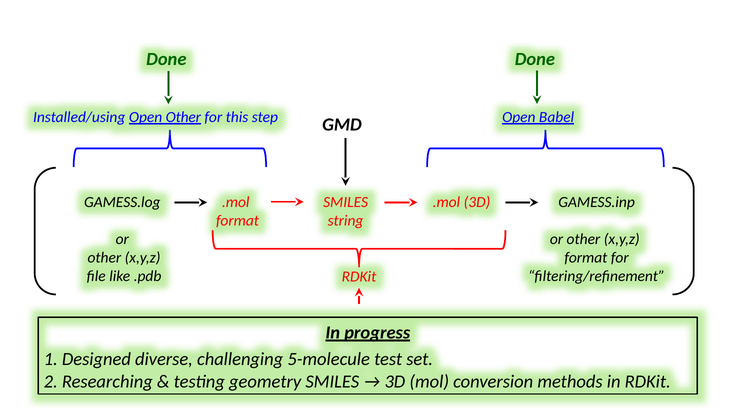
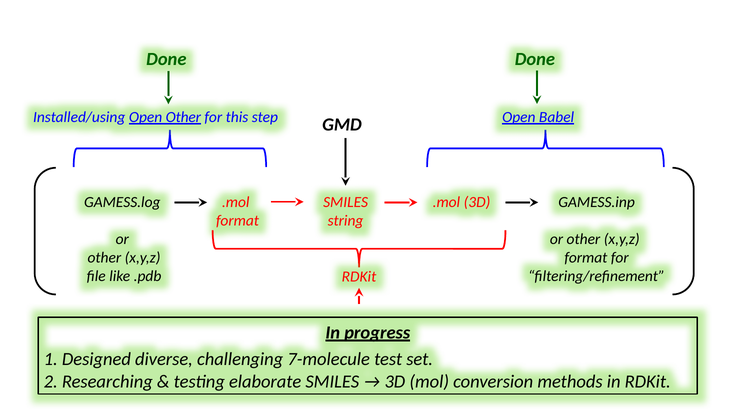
5-molecule: 5-molecule -> 7-molecule (329, 360)
geometry: geometry -> elaborate (265, 382)
